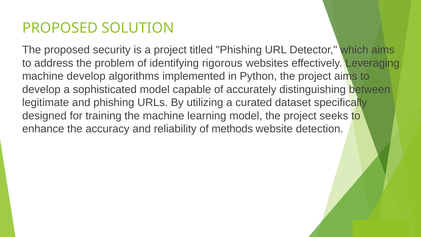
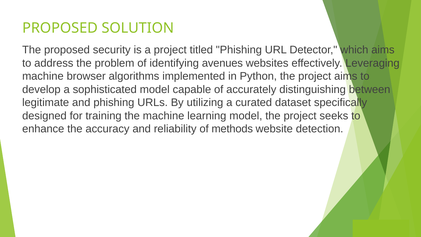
rigorous: rigorous -> avenues (222, 63)
machine develop: develop -> browser (86, 76)
